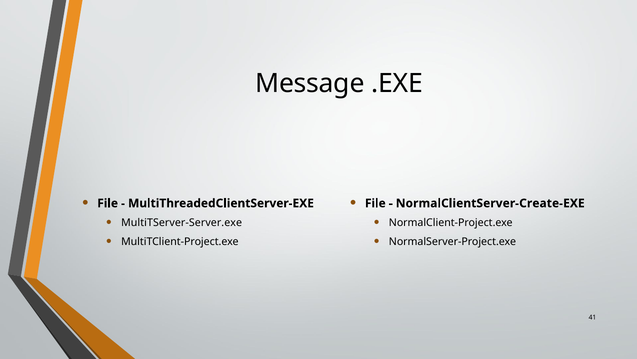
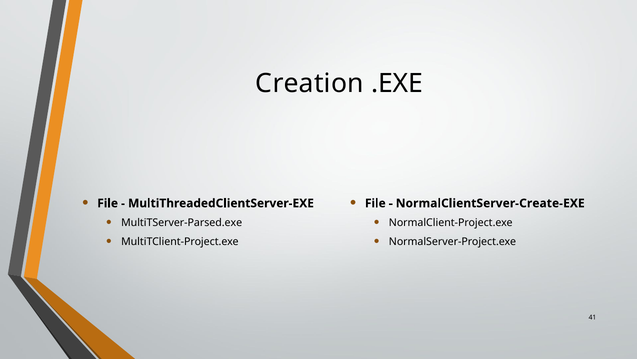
Message: Message -> Creation (310, 83)
MultiTServer-Server.exe: MultiTServer-Server.exe -> MultiTServer-Parsed.exe (182, 222)
